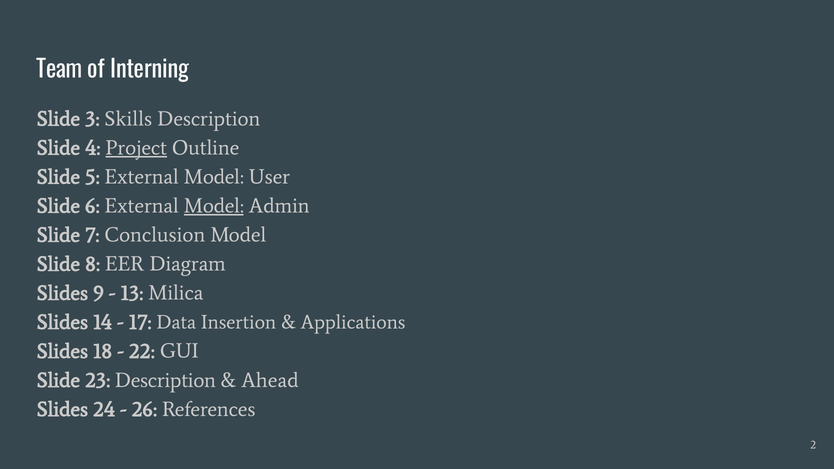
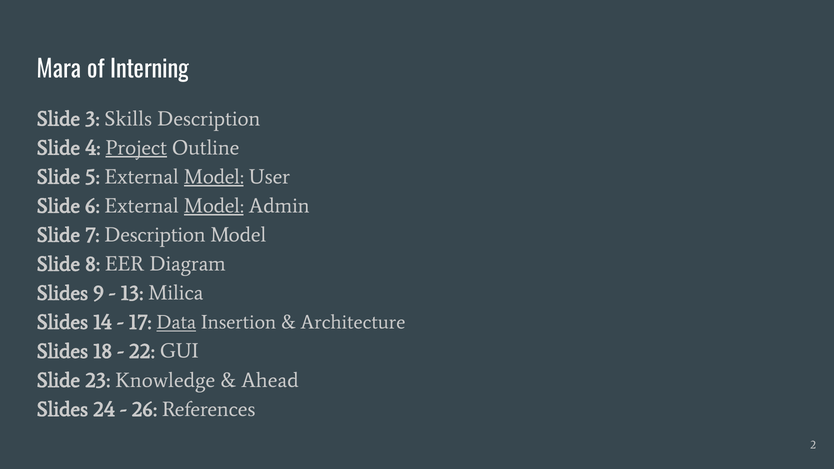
Team: Team -> Mara (59, 70)
Model underline: none -> present (214, 177)
7 Conclusion: Conclusion -> Description (155, 235)
Data underline: none -> present (176, 323)
Applications: Applications -> Architecture (353, 323)
23 Description: Description -> Knowledge (165, 380)
